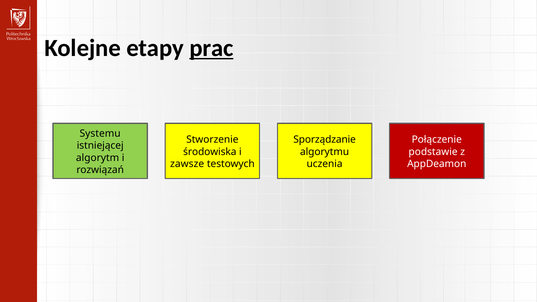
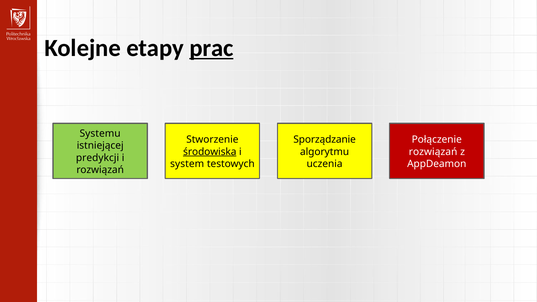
środowiska underline: none -> present (210, 152)
podstawie: podstawie -> rozwiązań (433, 152)
algorytm: algorytm -> predykcji (98, 158)
zawsze: zawsze -> system (187, 164)
